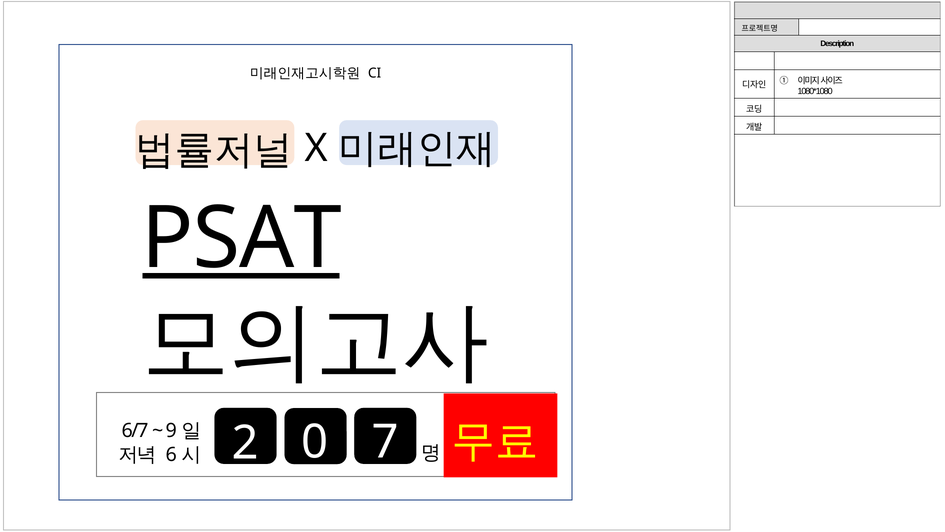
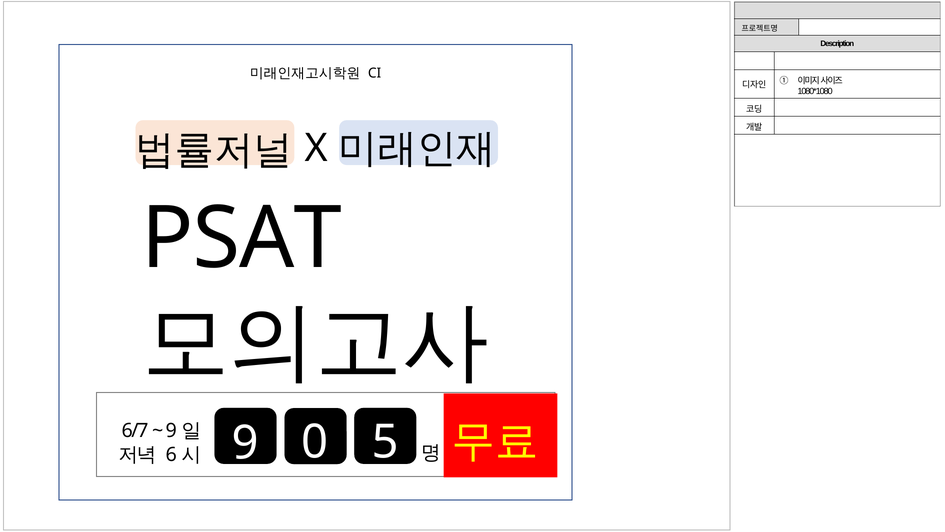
PSAT underline: present -> none (242, 238)
2: 2 -> 9 (245, 443)
7: 7 -> 5 (385, 442)
